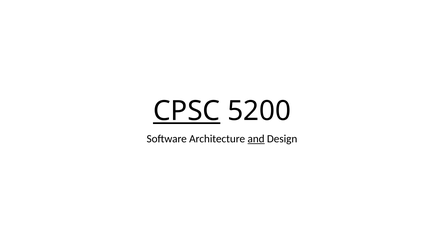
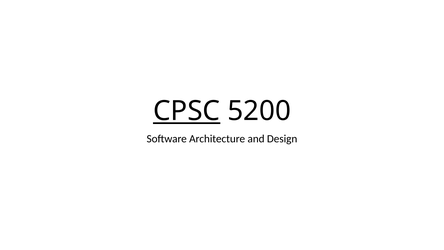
and underline: present -> none (256, 139)
